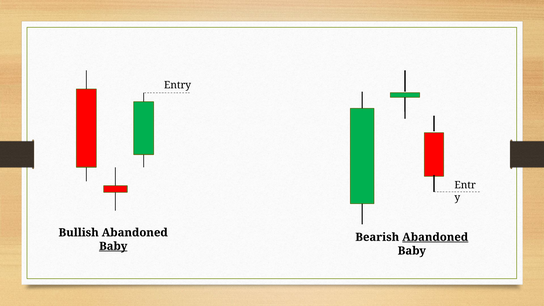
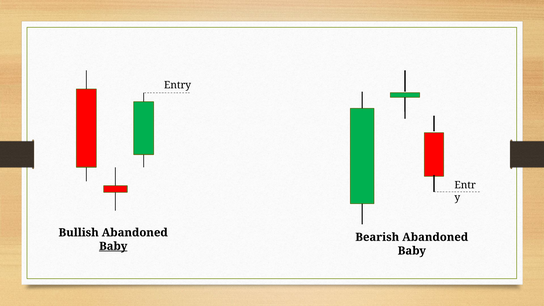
Abandoned underline: present -> none (435, 237)
